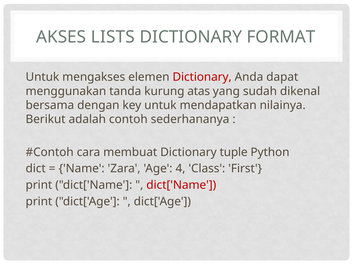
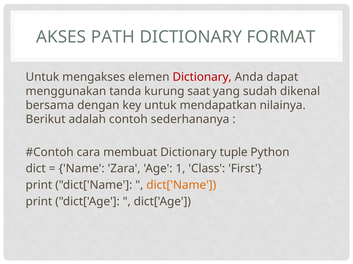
LISTS: LISTS -> PATH (113, 37)
atas: atas -> saat (199, 91)
4: 4 -> 1 (180, 169)
dict['Name colour: red -> orange (181, 186)
